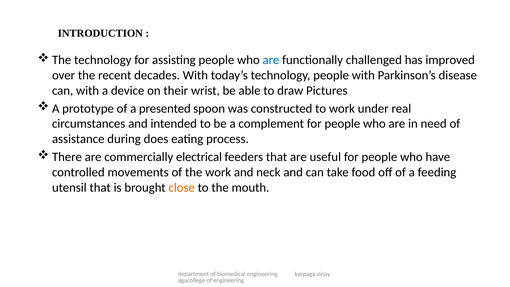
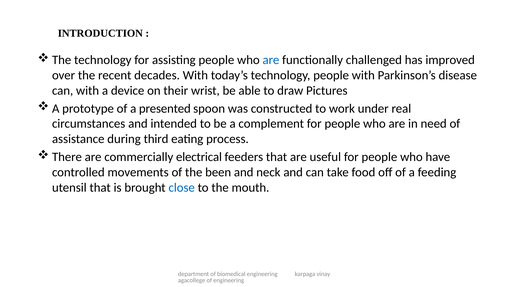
does: does -> third (156, 139)
the work: work -> been (218, 172)
close colour: orange -> blue (182, 187)
